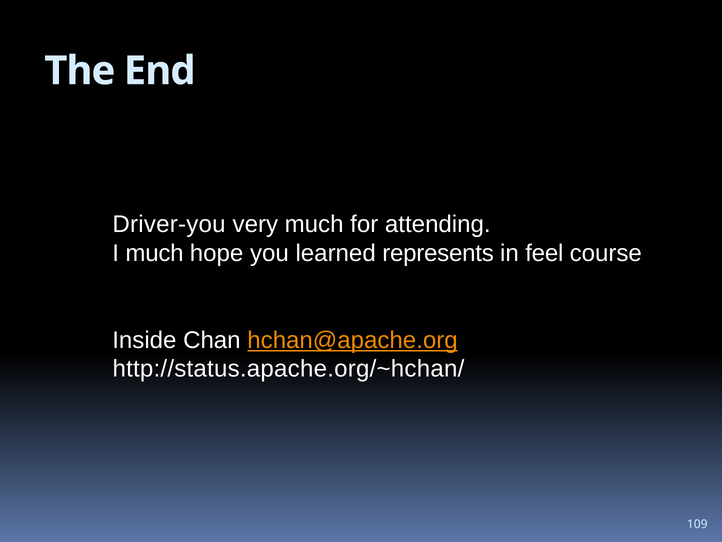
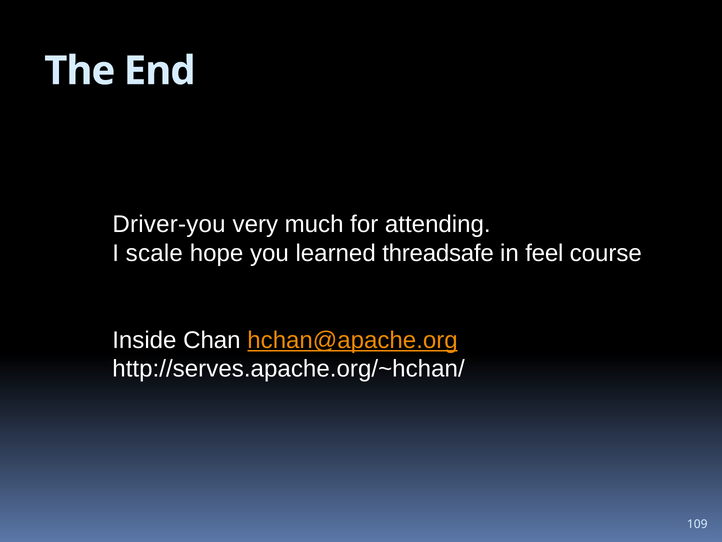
I much: much -> scale (154, 253)
represents: represents -> threadsafe (438, 253)
http://status.apache.org/~hchan/: http://status.apache.org/~hchan/ -> http://serves.apache.org/~hchan/ (289, 369)
